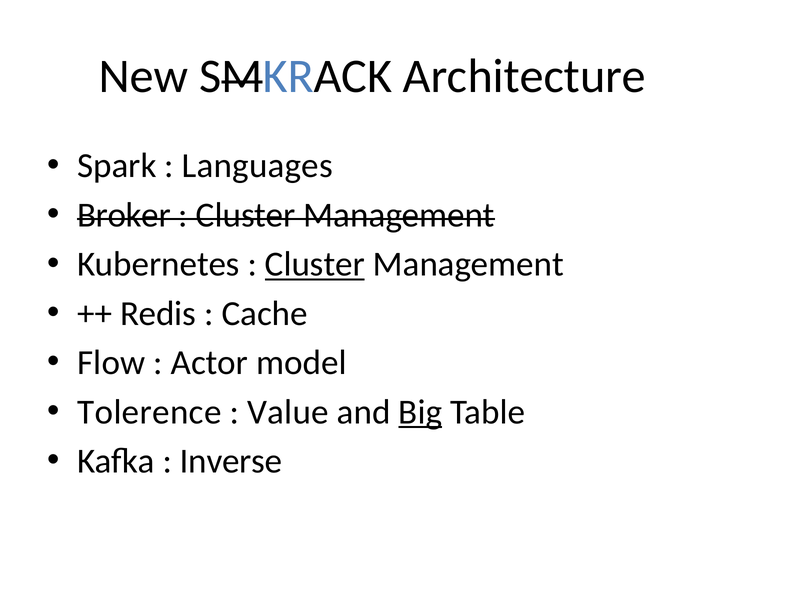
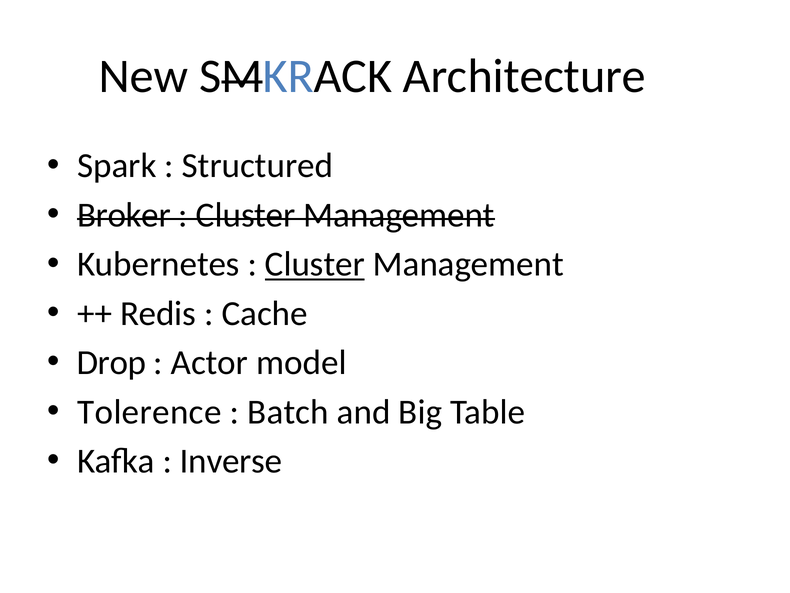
Languages: Languages -> Structured (257, 166)
Flow: Flow -> Drop (111, 362)
Value: Value -> Batch (288, 412)
Big underline: present -> none (420, 412)
